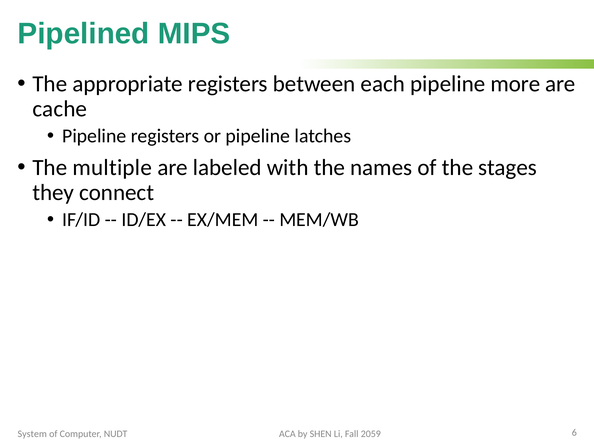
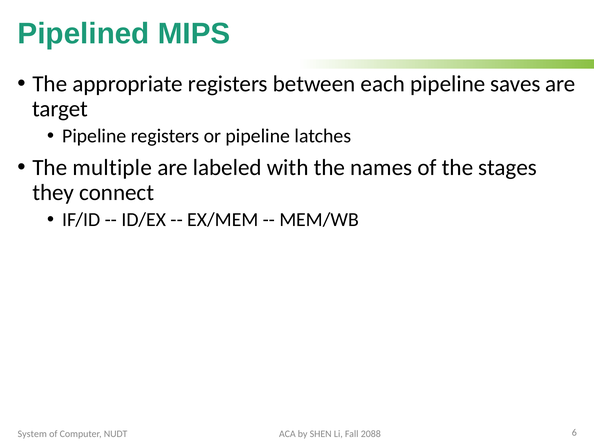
more: more -> saves (515, 84)
cache: cache -> target (60, 109)
2059: 2059 -> 2088 (371, 433)
